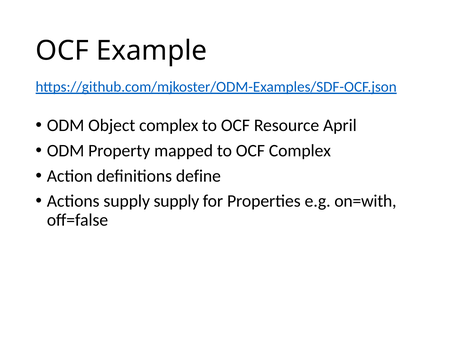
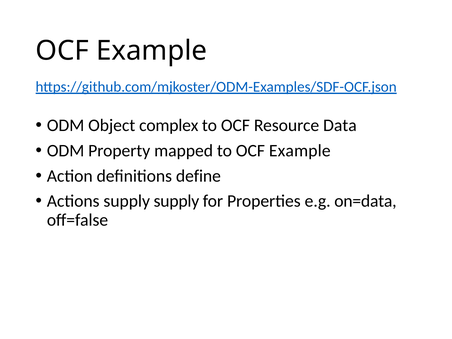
April: April -> Data (340, 125)
to OCF Complex: Complex -> Example (300, 151)
on=with: on=with -> on=data (365, 201)
